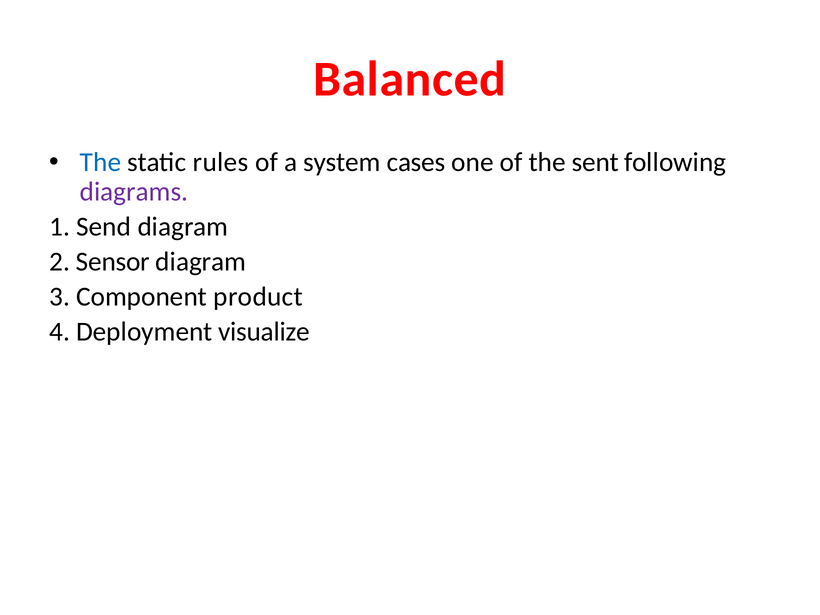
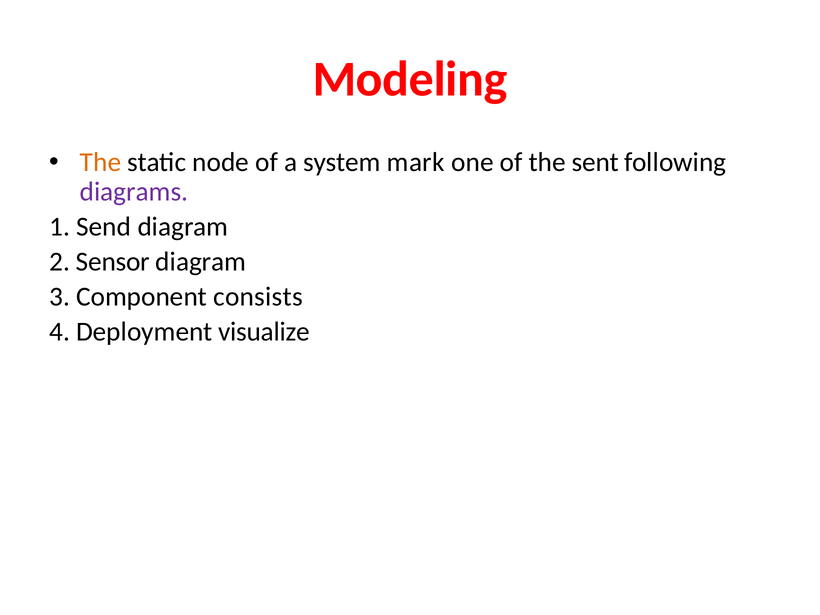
Balanced: Balanced -> Modeling (410, 79)
The colour: blue -> orange (101, 162)
rules: rules -> node (221, 162)
cases: cases -> mark (416, 162)
product: product -> consists (258, 297)
